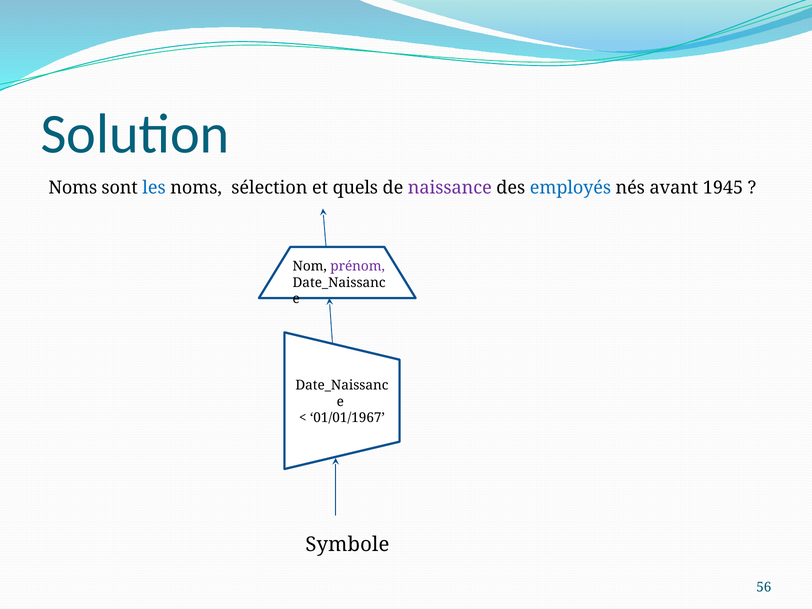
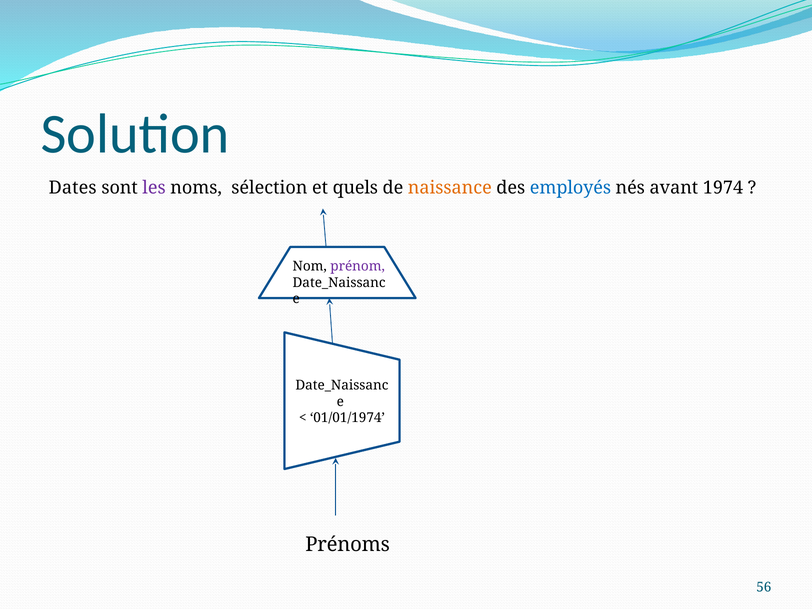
Noms: Noms -> Dates (73, 188)
les colour: blue -> purple (154, 188)
naissance colour: purple -> orange (450, 188)
1945: 1945 -> 1974 (723, 188)
01/01/1967: 01/01/1967 -> 01/01/1974 (347, 418)
Symbole: Symbole -> Prénoms (348, 545)
